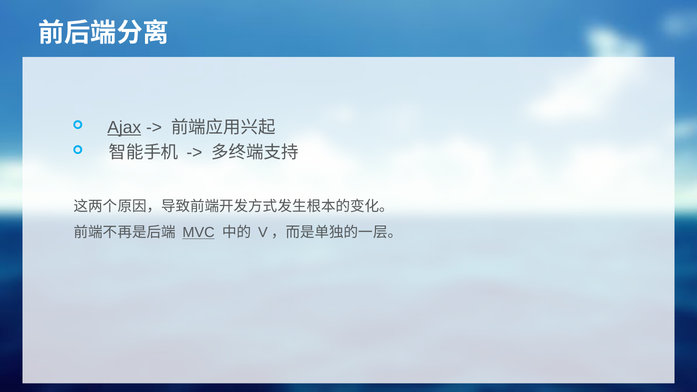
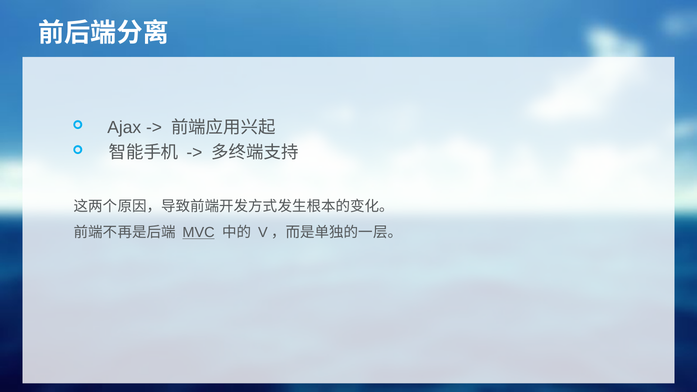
Ajax underline: present -> none (124, 127)
